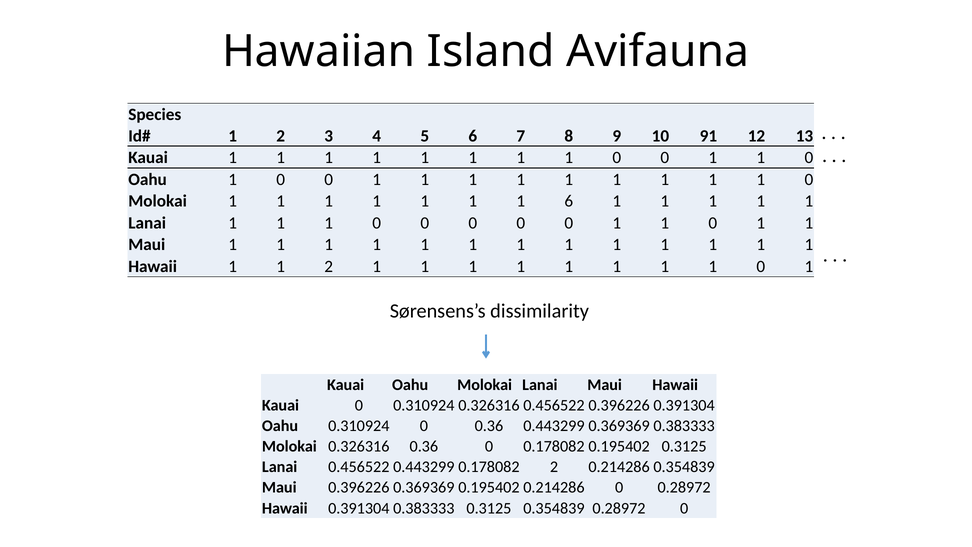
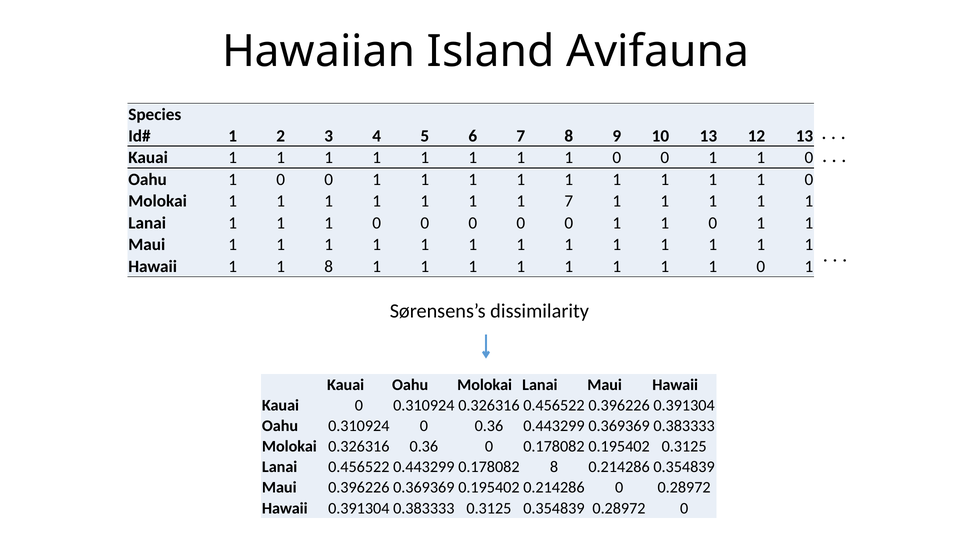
10 91: 91 -> 13 (708, 136)
1 6: 6 -> 7 (569, 201)
1 1 2: 2 -> 8 (329, 266)
2: 2 -> 8 (554, 467)
